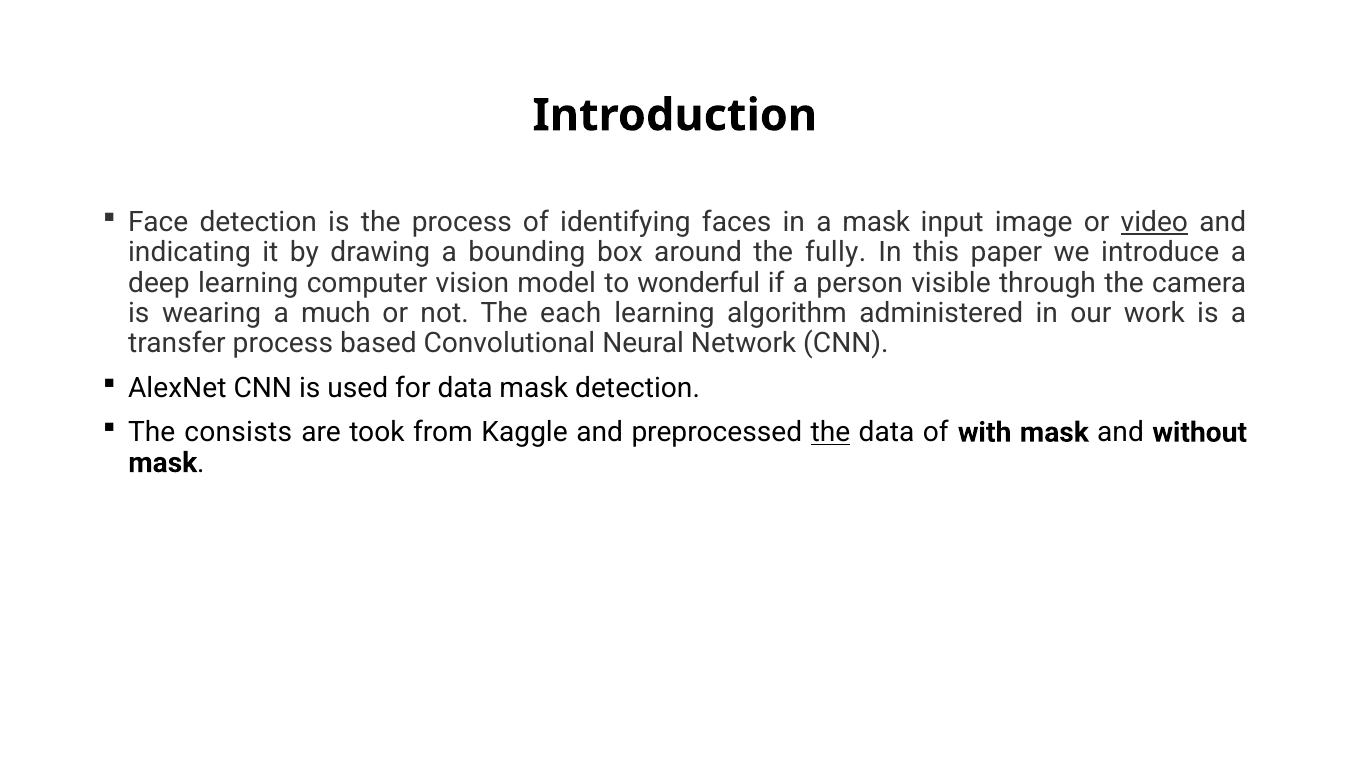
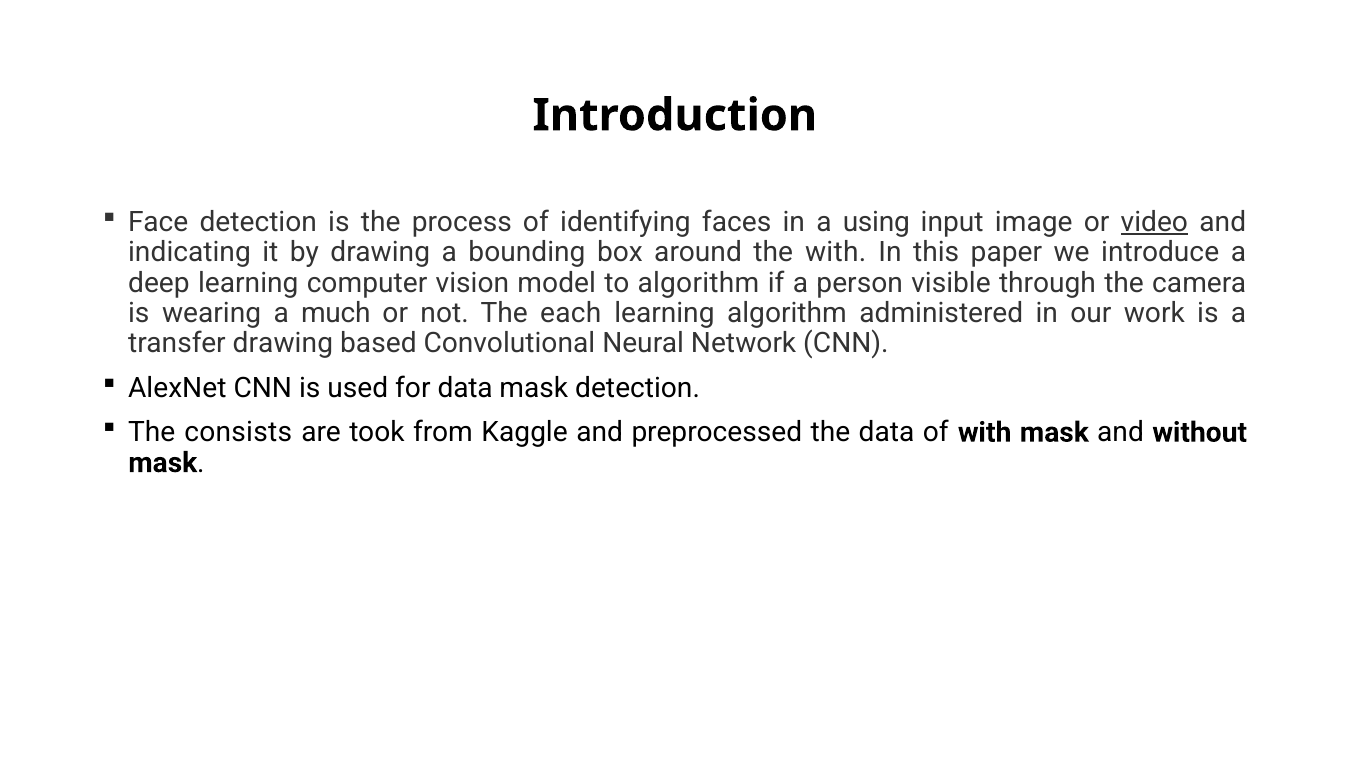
a mask: mask -> using (876, 222)
the fully: fully -> with (836, 253)
to wonderful: wonderful -> algorithm (698, 283)
transfer process: process -> drawing (283, 344)
the underline: present -> none (830, 433)
